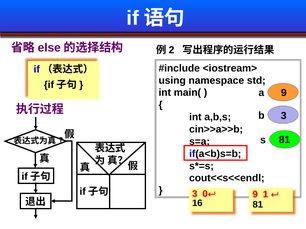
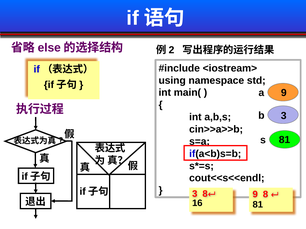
3 0: 0 -> 8 (205, 194)
9 1: 1 -> 8 (266, 195)
